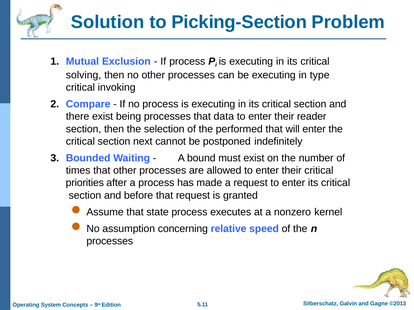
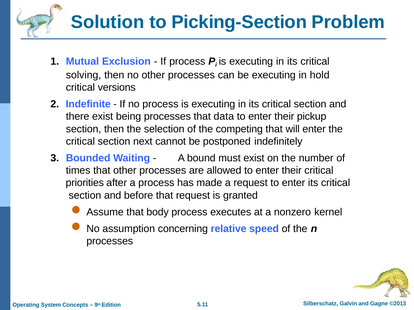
type: type -> hold (320, 75)
invoking: invoking -> versions (117, 88)
Compare: Compare -> Indefinite (88, 104)
reader: reader -> pickup (312, 117)
performed: performed -> competing (239, 129)
state: state -> body (158, 212)
